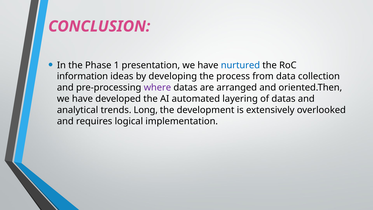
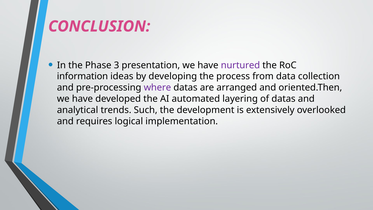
1: 1 -> 3 (117, 65)
nurtured colour: blue -> purple (240, 65)
Long: Long -> Such (146, 110)
